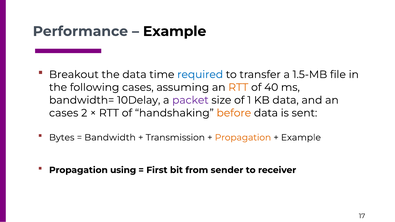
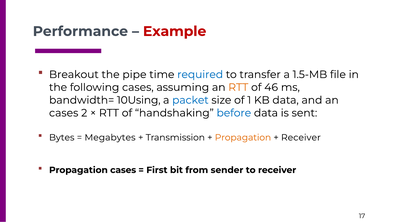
Example colour: black -> red (175, 31)
the data: data -> pipe (134, 75)
40: 40 -> 46 (271, 87)
10Delay: 10Delay -> 10Using (139, 100)
packet colour: purple -> blue (190, 100)
before colour: orange -> blue (234, 113)
Bandwidth: Bandwidth -> Megabytes (110, 138)
Example: Example -> Receiver (301, 138)
Propagation using: using -> cases (123, 170)
